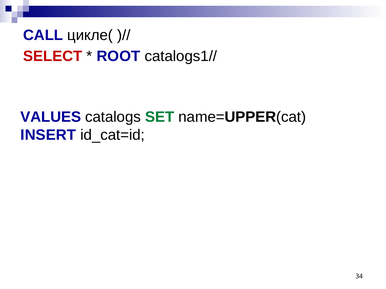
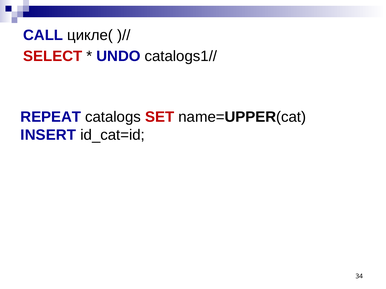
ROOT: ROOT -> UNDO (118, 56)
VALUES: VALUES -> REPEAT (51, 117)
SET colour: green -> red (160, 117)
